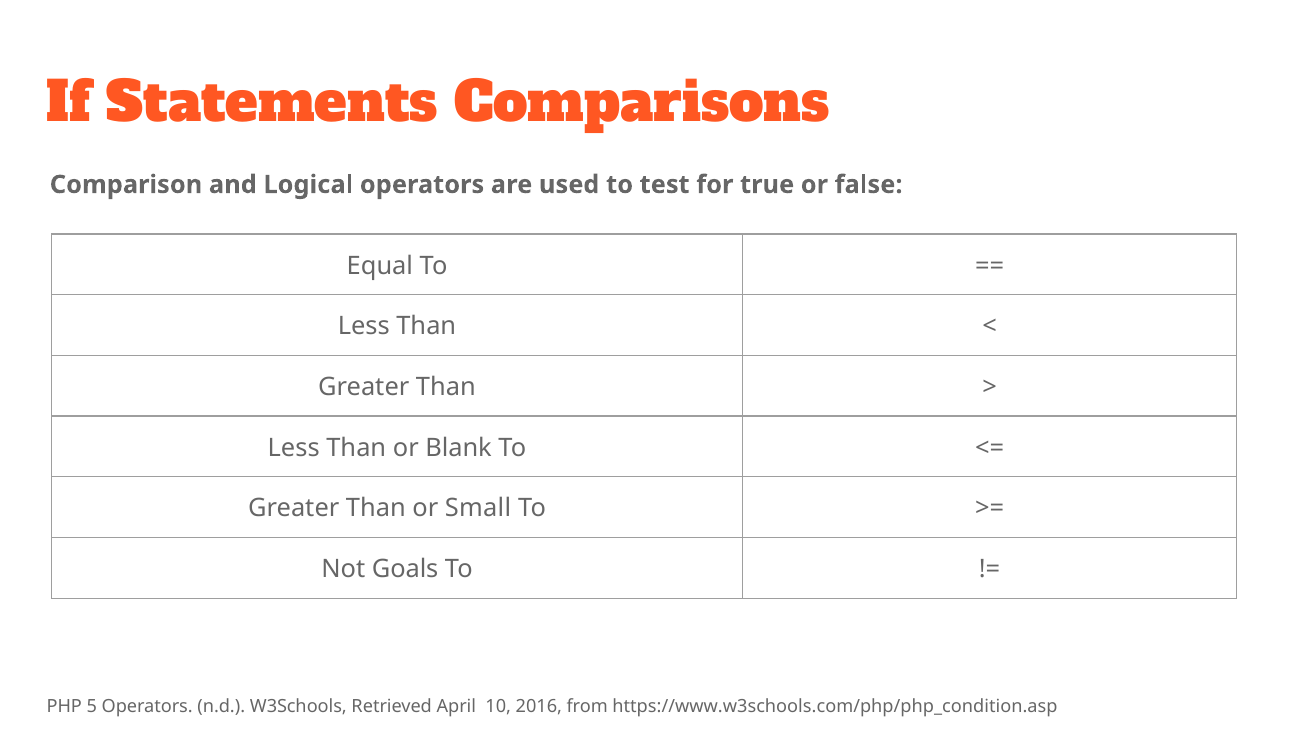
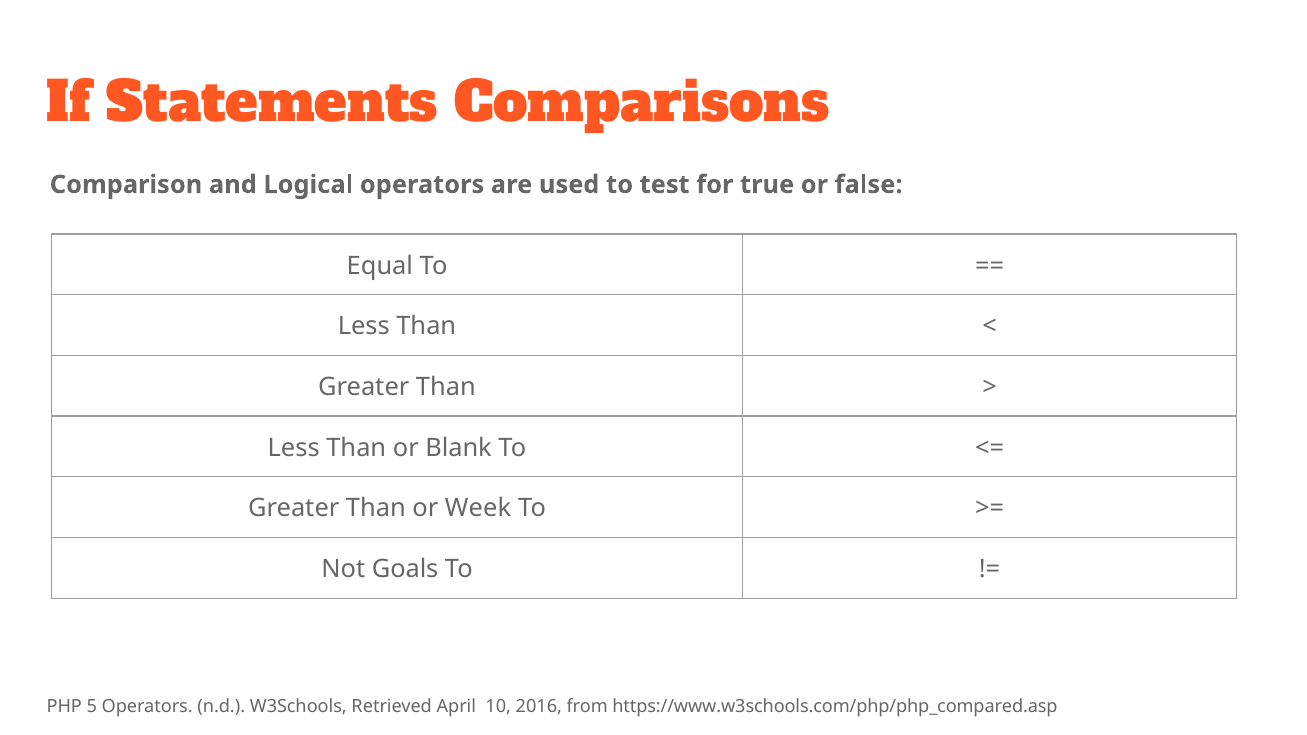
Small: Small -> Week (478, 509)
https://www.w3schools.com/php/php_condition.asp: https://www.w3schools.com/php/php_condition.asp -> https://www.w3schools.com/php/php_compared.asp (835, 707)
